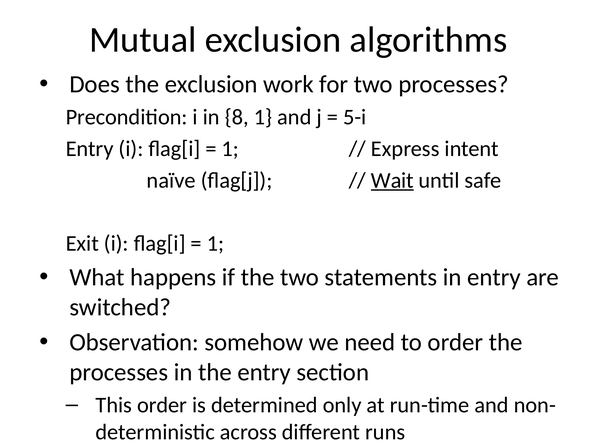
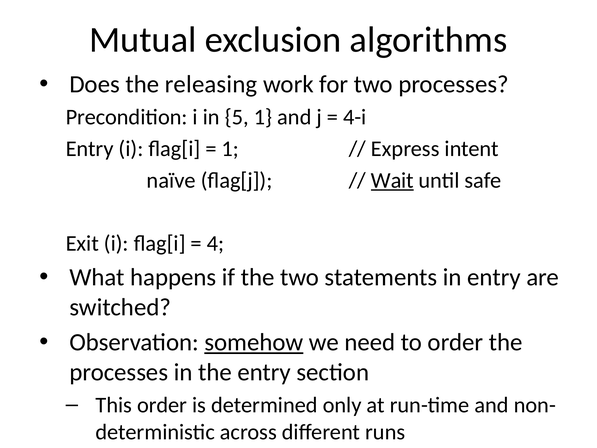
the exclusion: exclusion -> releasing (211, 84)
8: 8 -> 5 (237, 117)
5-i: 5-i -> 4-i (355, 117)
1: 1 -> 4 (216, 243)
somehow underline: none -> present (254, 342)
